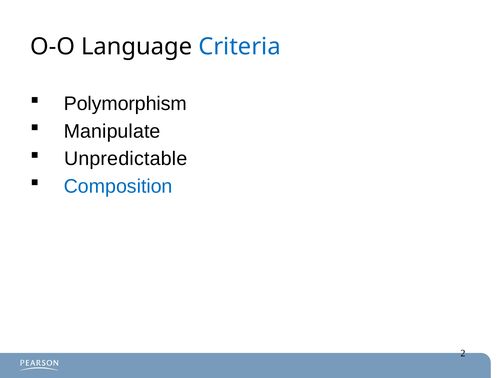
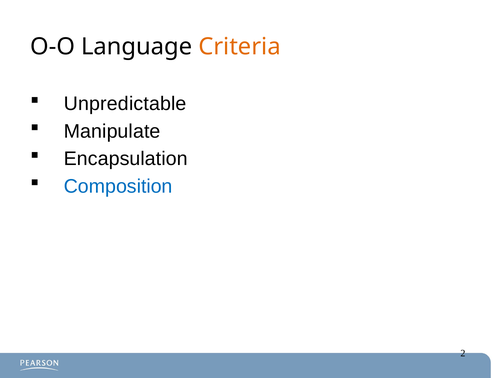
Criteria colour: blue -> orange (240, 47)
Polymorphism: Polymorphism -> Unpredictable (125, 104)
Unpredictable: Unpredictable -> Encapsulation (126, 159)
